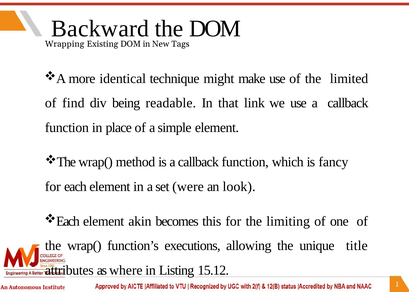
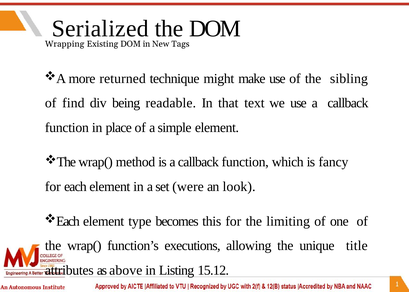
Backward: Backward -> Serialized (100, 29)
identical: identical -> returned (123, 78)
limited: limited -> sibling (349, 78)
link: link -> text (254, 103)
akin: akin -> type (140, 221)
where: where -> above (126, 270)
